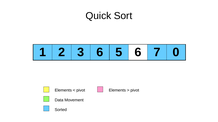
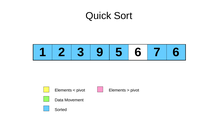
3 6: 6 -> 9 (100, 52)
7 0: 0 -> 6 (176, 52)
